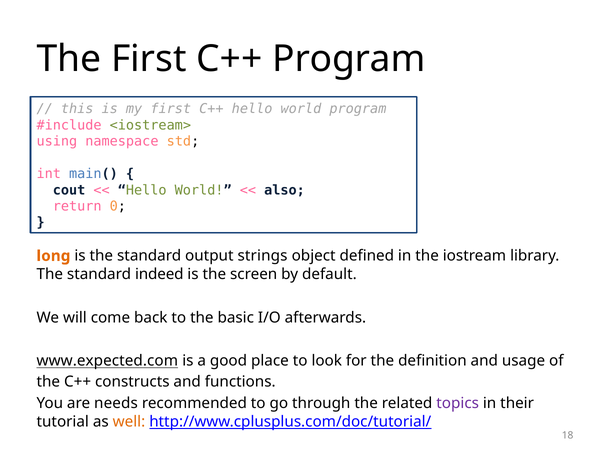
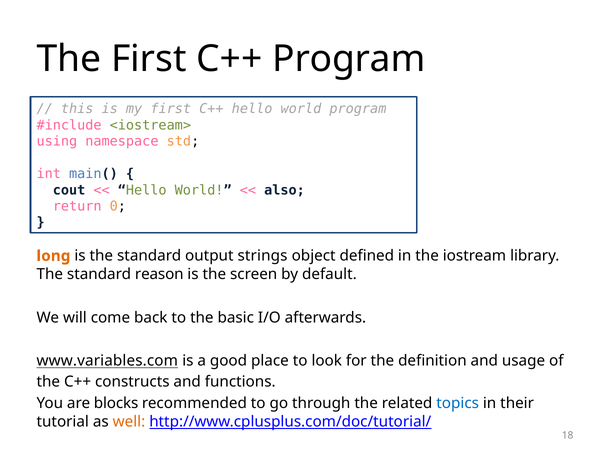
indeed: indeed -> reason (159, 274)
www.expected.com: www.expected.com -> www.variables.com (107, 361)
needs: needs -> blocks (116, 404)
topics colour: purple -> blue (458, 404)
